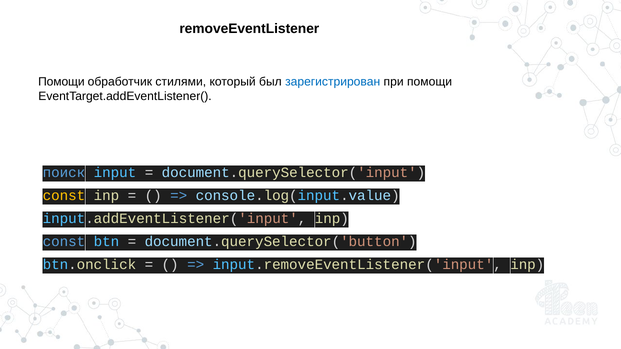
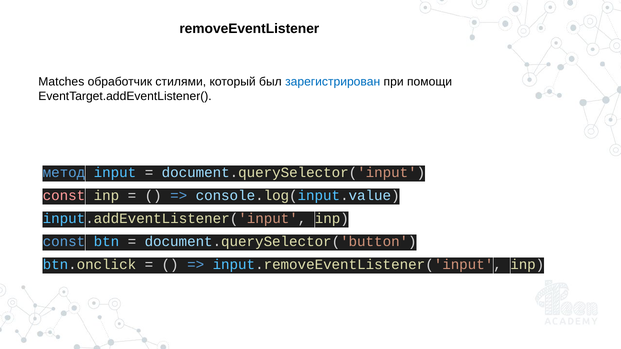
Помощи: Помощи -> Matches (61, 82)
поиск: поиск -> метод (64, 173)
const colour: yellow -> pink (64, 196)
